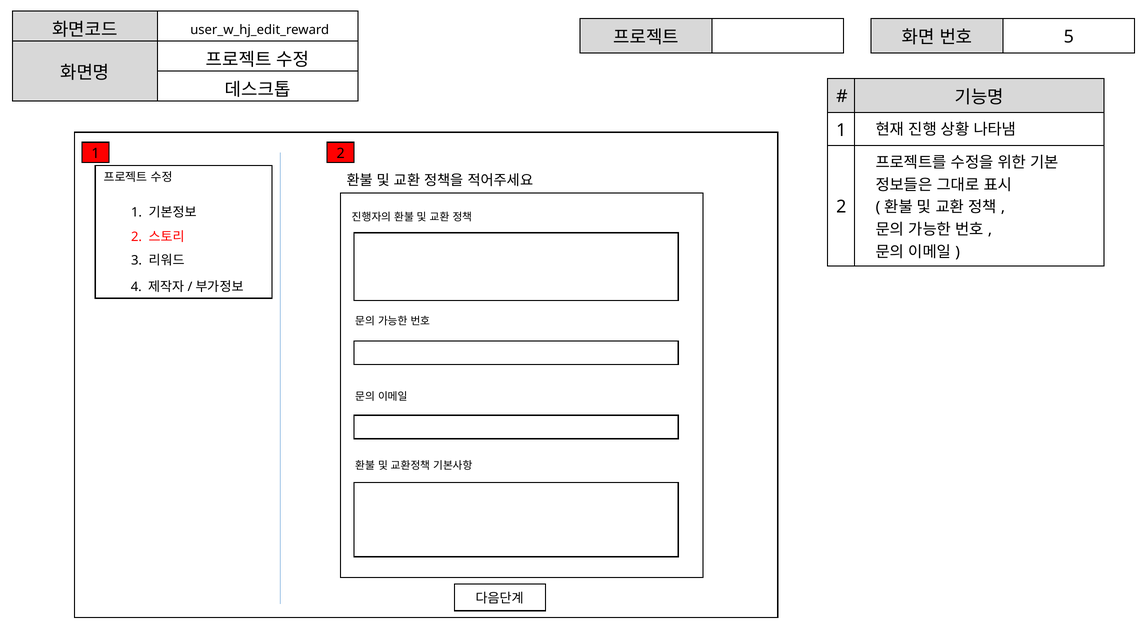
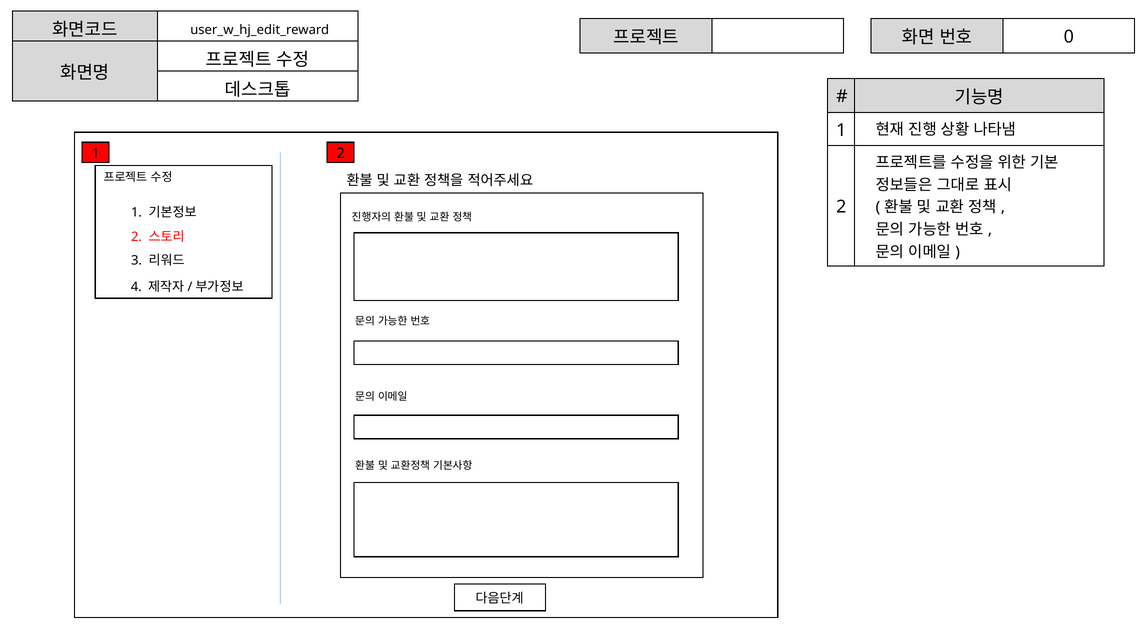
5: 5 -> 0 (1069, 37)
